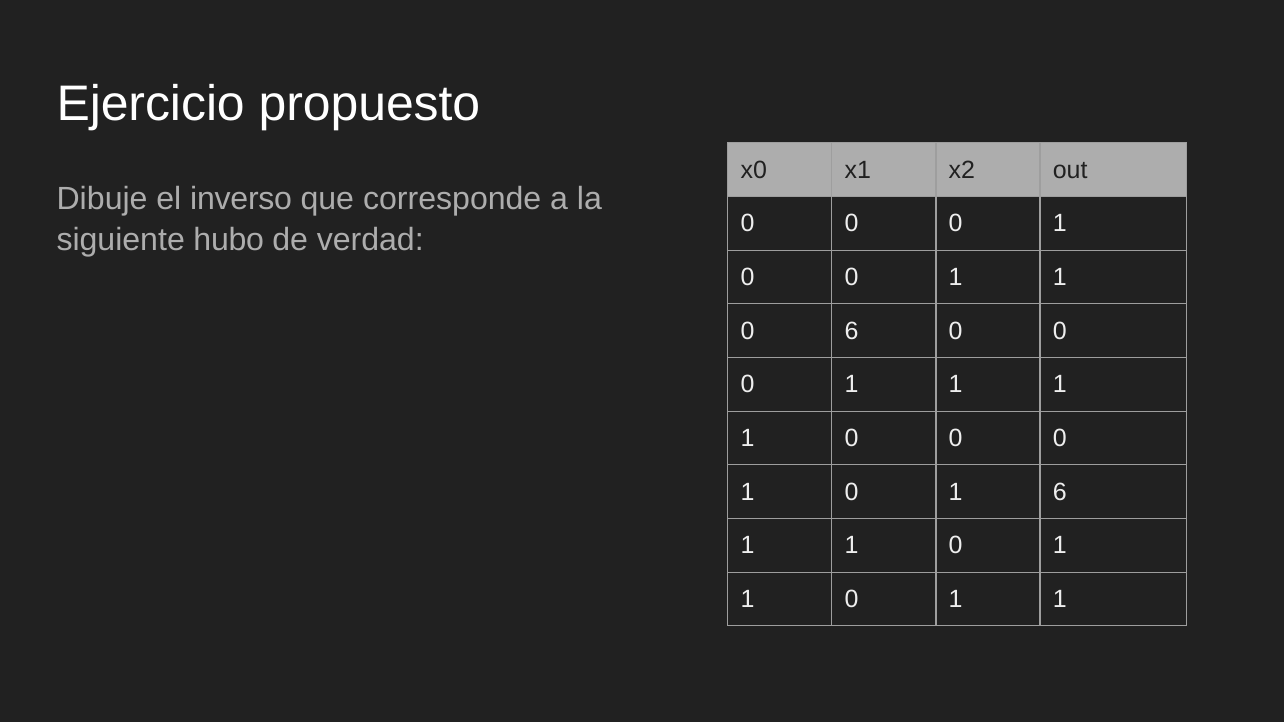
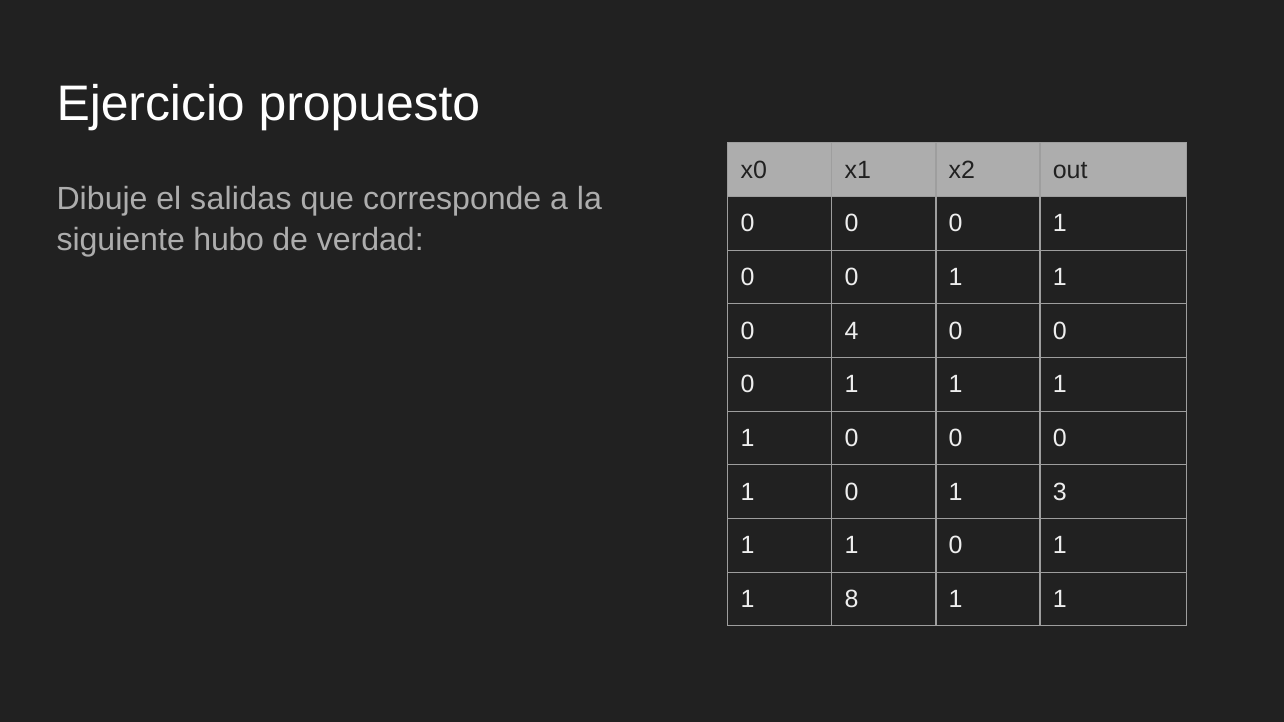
inverso: inverso -> salidas (241, 199)
0 6: 6 -> 4 (852, 331)
1 6: 6 -> 3 (1060, 492)
0: 0 -> 8 (852, 600)
